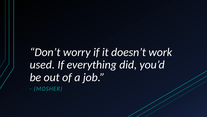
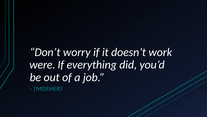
used: used -> were (42, 65)
